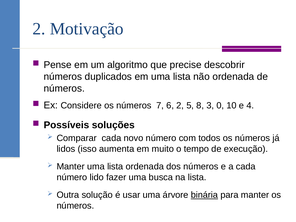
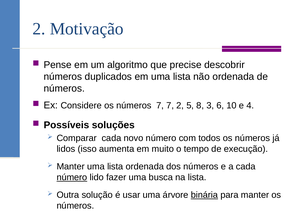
7 6: 6 -> 7 (170, 106)
0: 0 -> 6 (220, 106)
número underline: none -> present (72, 177)
